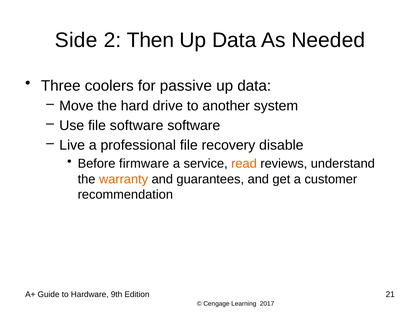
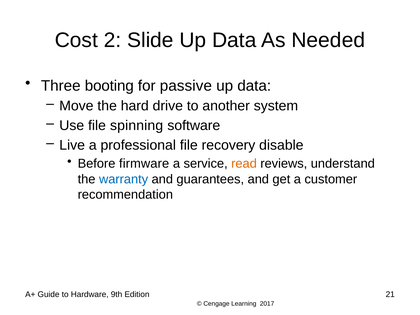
Side: Side -> Cost (76, 40)
Then: Then -> Slide (150, 40)
coolers: coolers -> booting (109, 86)
file software: software -> spinning (137, 126)
warranty colour: orange -> blue (124, 179)
